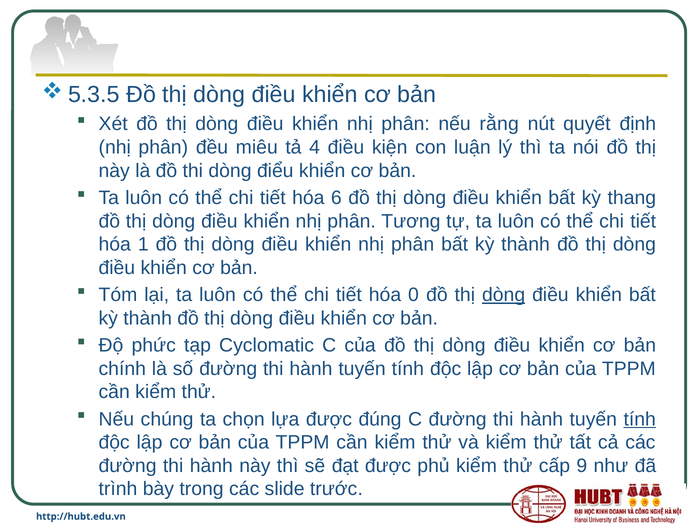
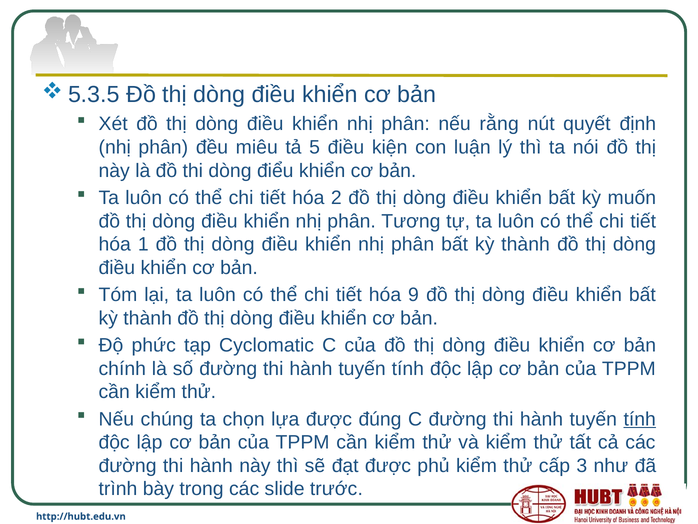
4: 4 -> 5 (315, 147)
6: 6 -> 2 (336, 198)
thang: thang -> muốn (632, 198)
0: 0 -> 9 (413, 295)
dòng underline: present -> none (504, 295)
9: 9 -> 3 (582, 465)
